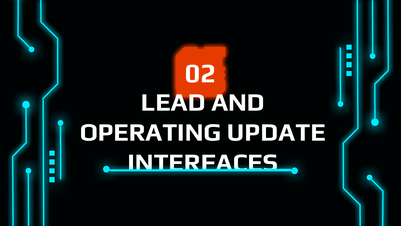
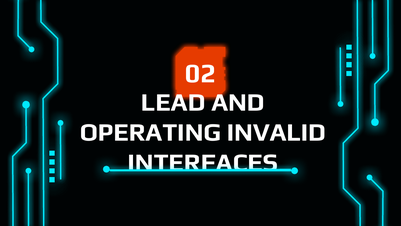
UPDATE: UPDATE -> INVALID (276, 132)
